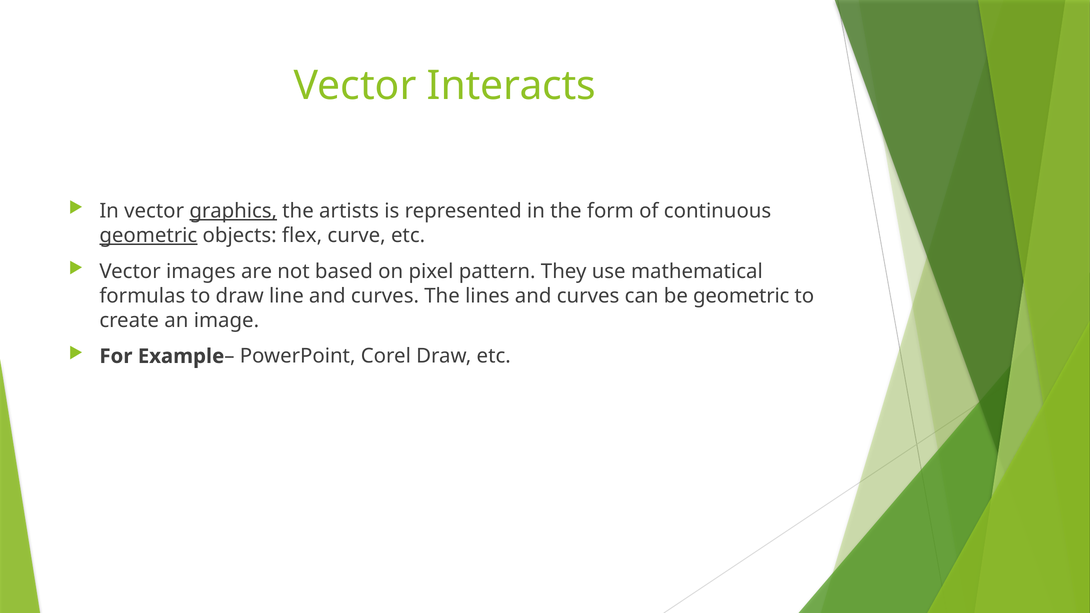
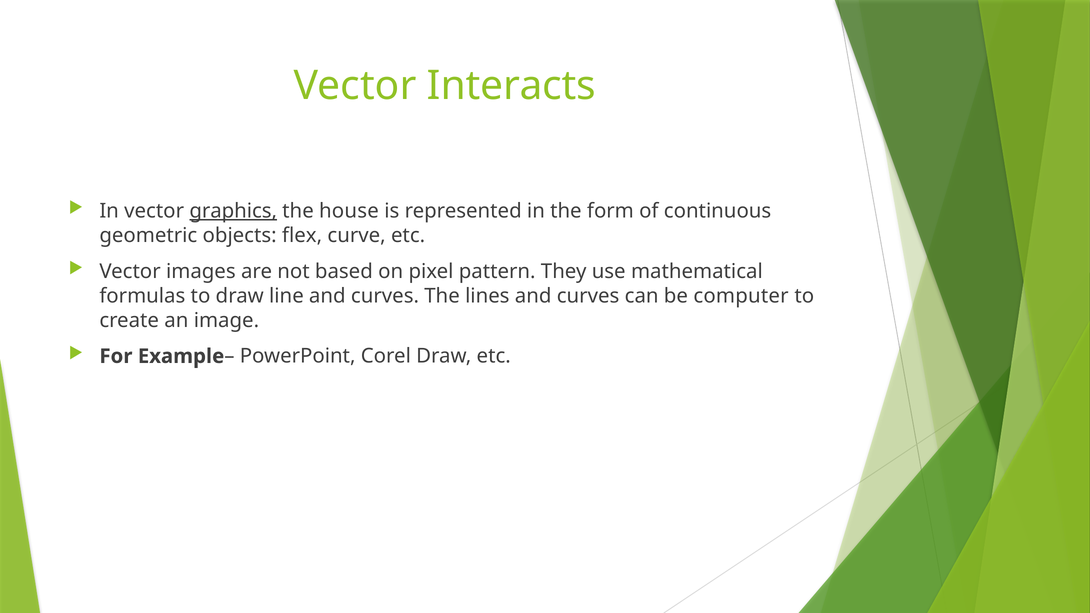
artists: artists -> house (349, 211)
geometric underline: present -> none (148, 235)
be geometric: geometric -> computer (741, 296)
